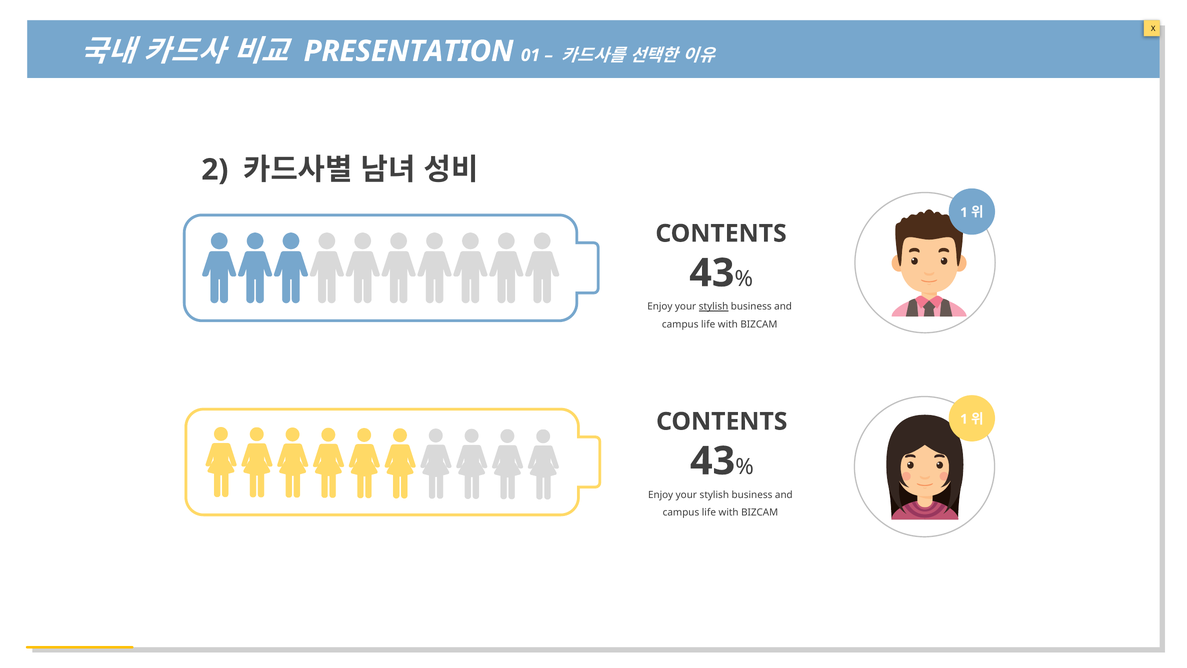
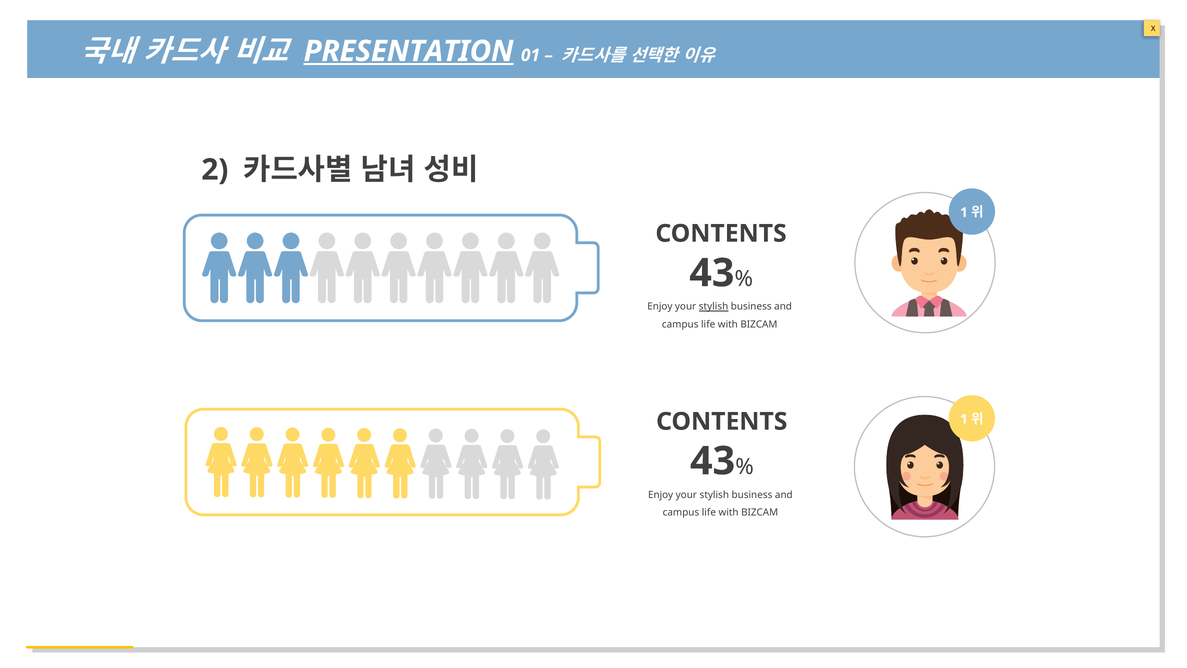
PRESENTATION underline: none -> present (409, 51)
